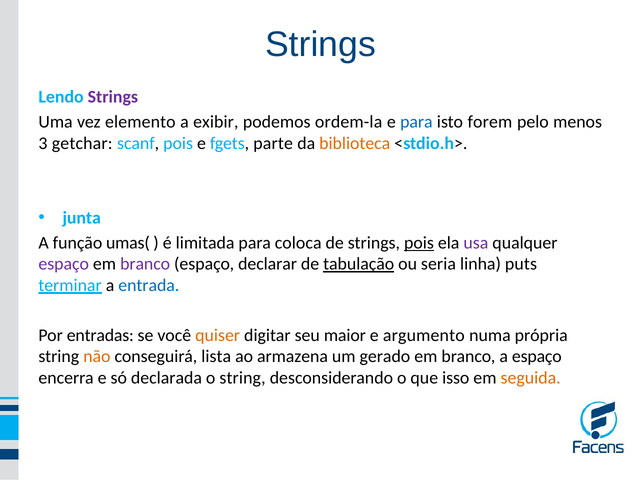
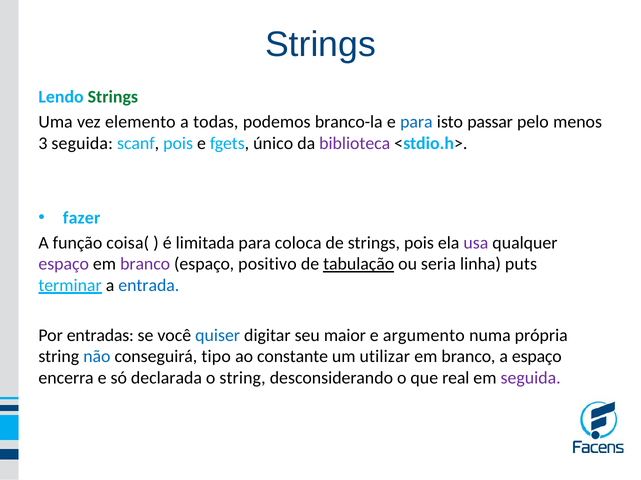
Strings colour: purple -> green (113, 97)
exibir: exibir -> todas (216, 122)
ordem-la: ordem-la -> branco-la (349, 122)
forem: forem -> passar (490, 122)
3 getchar: getchar -> seguida (82, 143)
parte: parte -> único (273, 143)
biblioteca colour: orange -> purple (355, 143)
junta: junta -> fazer (82, 218)
umas(: umas( -> coisa( (128, 243)
pois underline: present -> none (419, 243)
declarar: declarar -> positivo (267, 265)
quiser colour: orange -> blue (218, 336)
não colour: orange -> blue (97, 357)
lista: lista -> tipo (216, 357)
armazena: armazena -> constante (293, 357)
gerado: gerado -> utilizar (385, 357)
isso: isso -> real (456, 378)
seguida colour: orange -> purple (531, 378)
